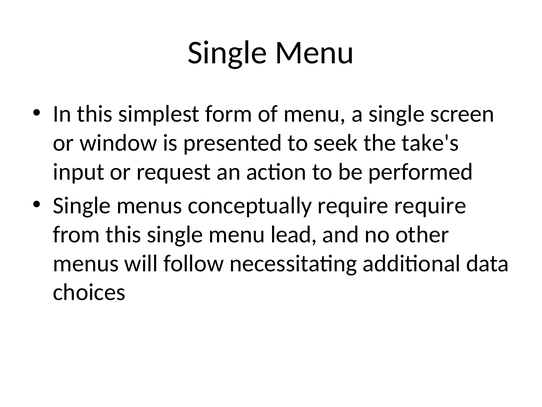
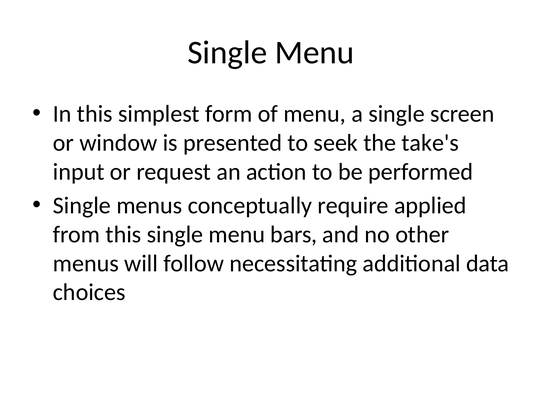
require require: require -> applied (430, 205)
lead: lead -> bars (294, 234)
